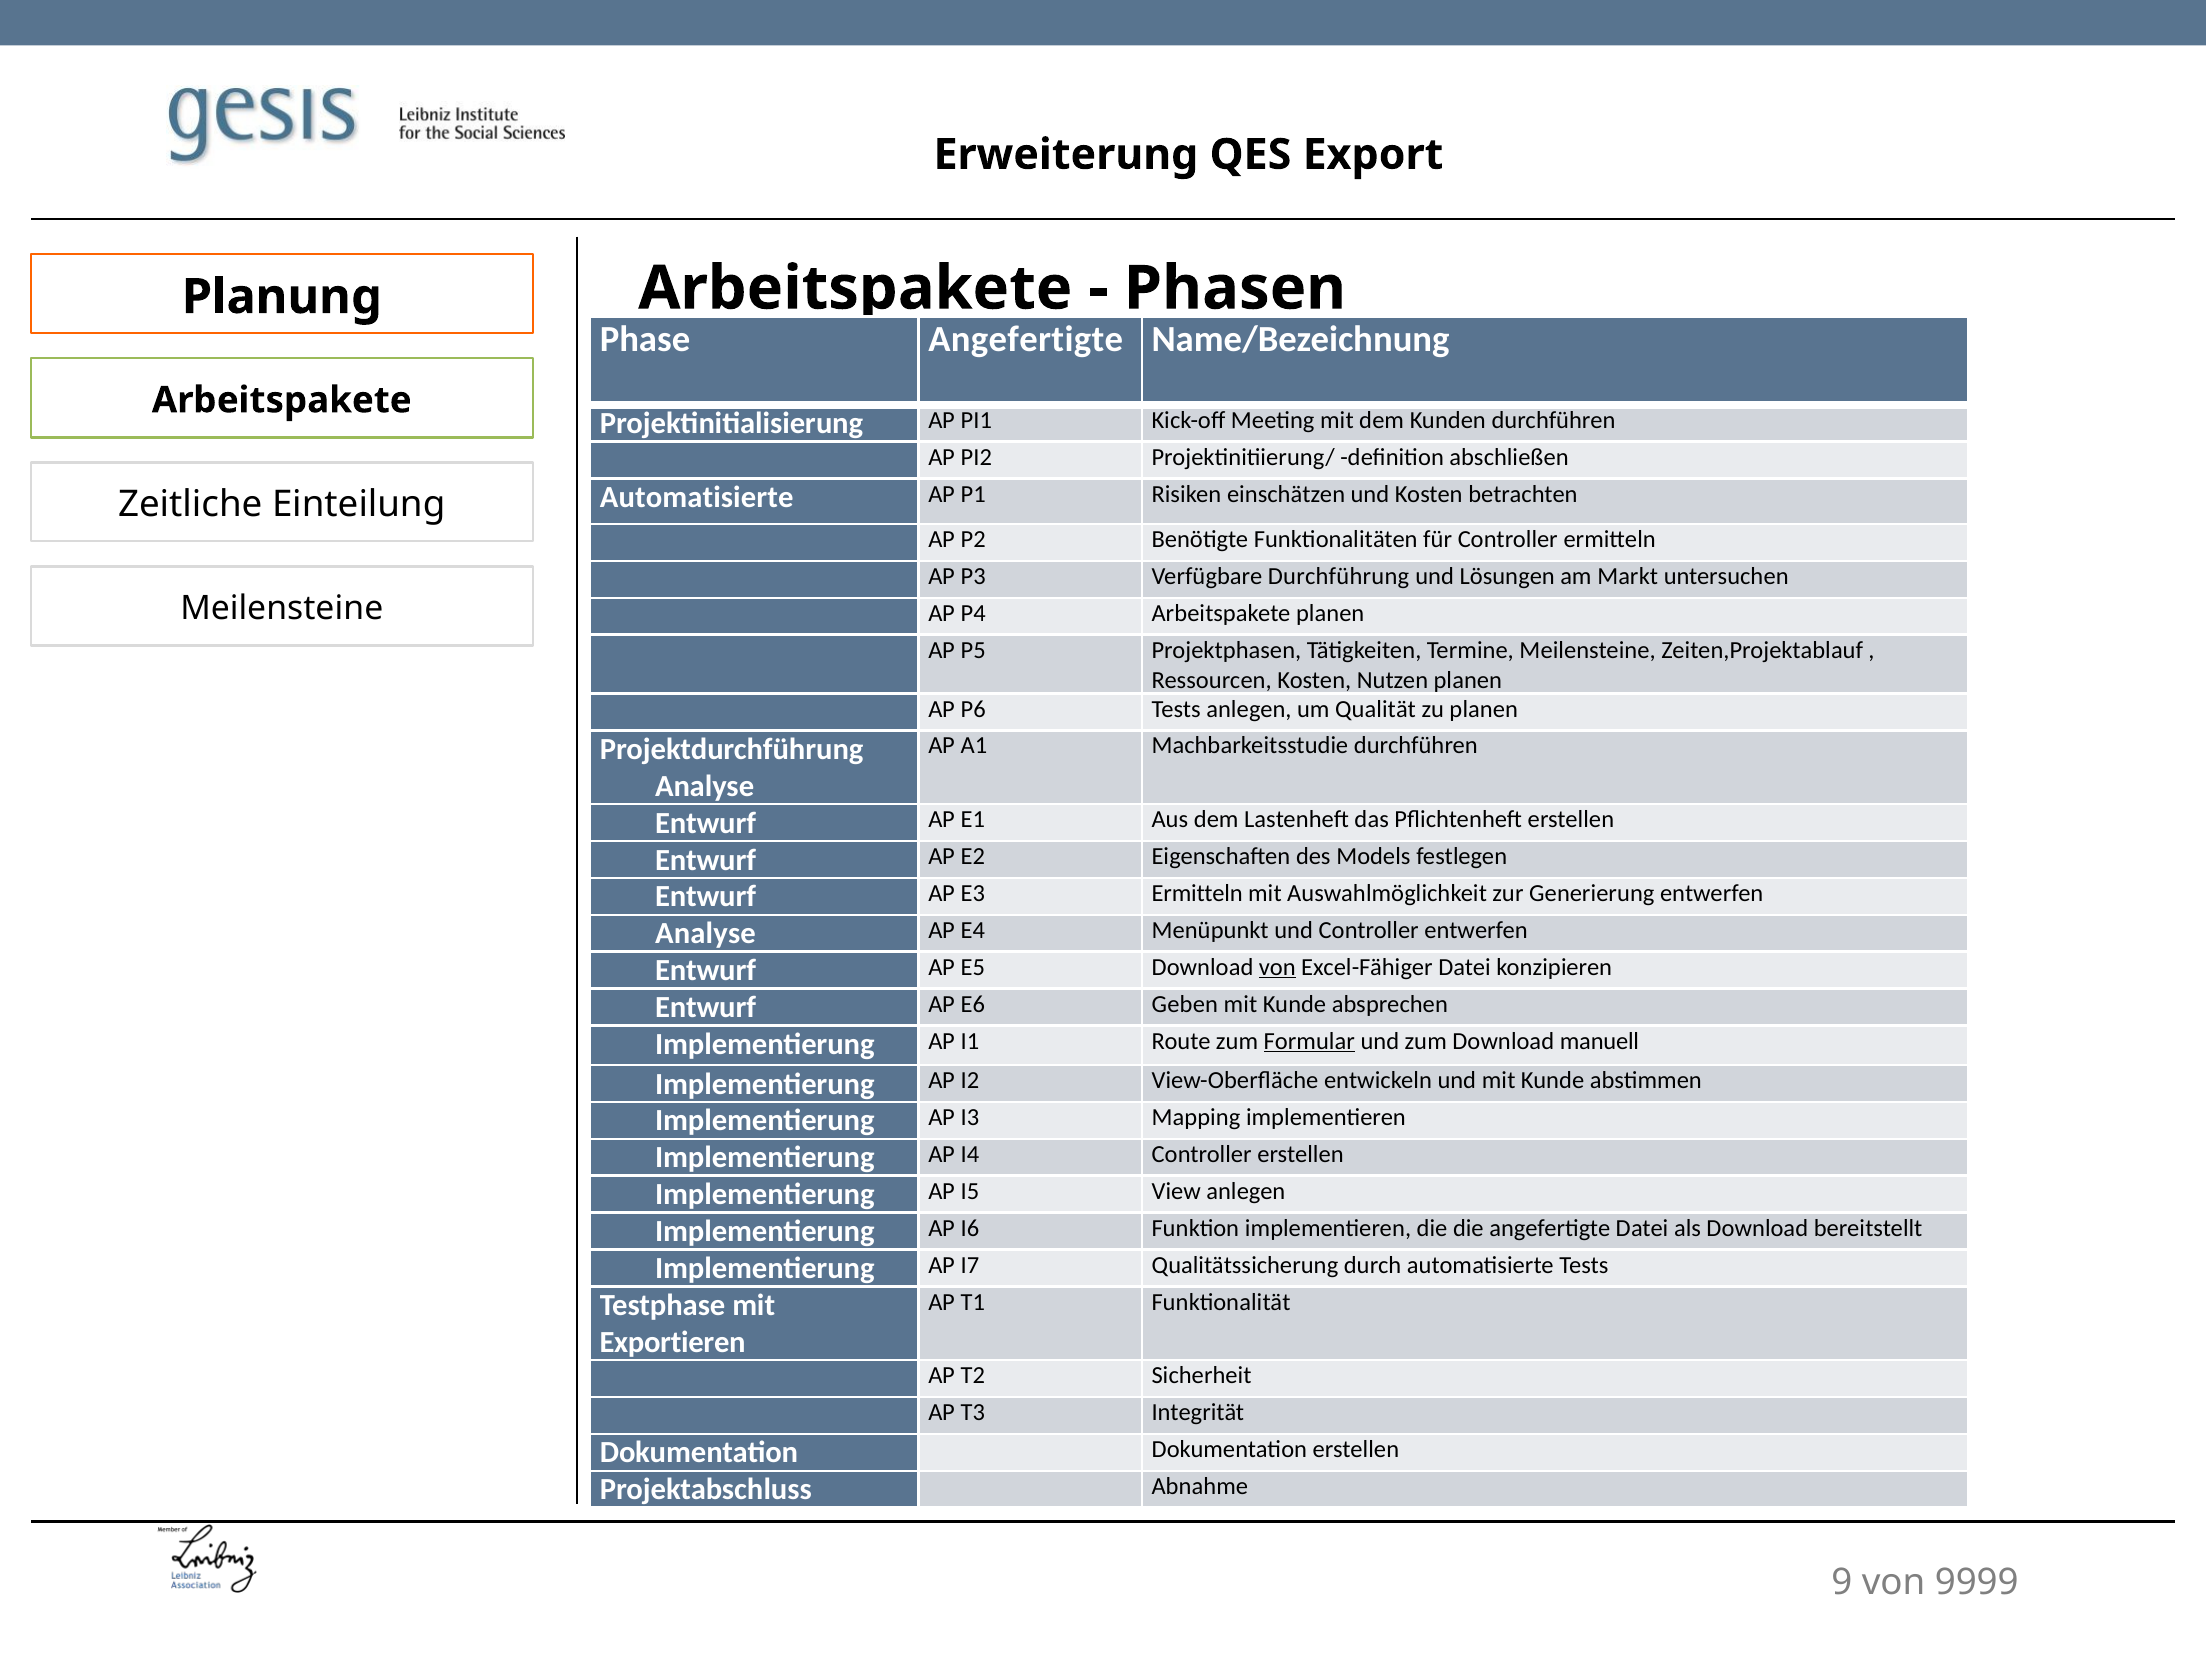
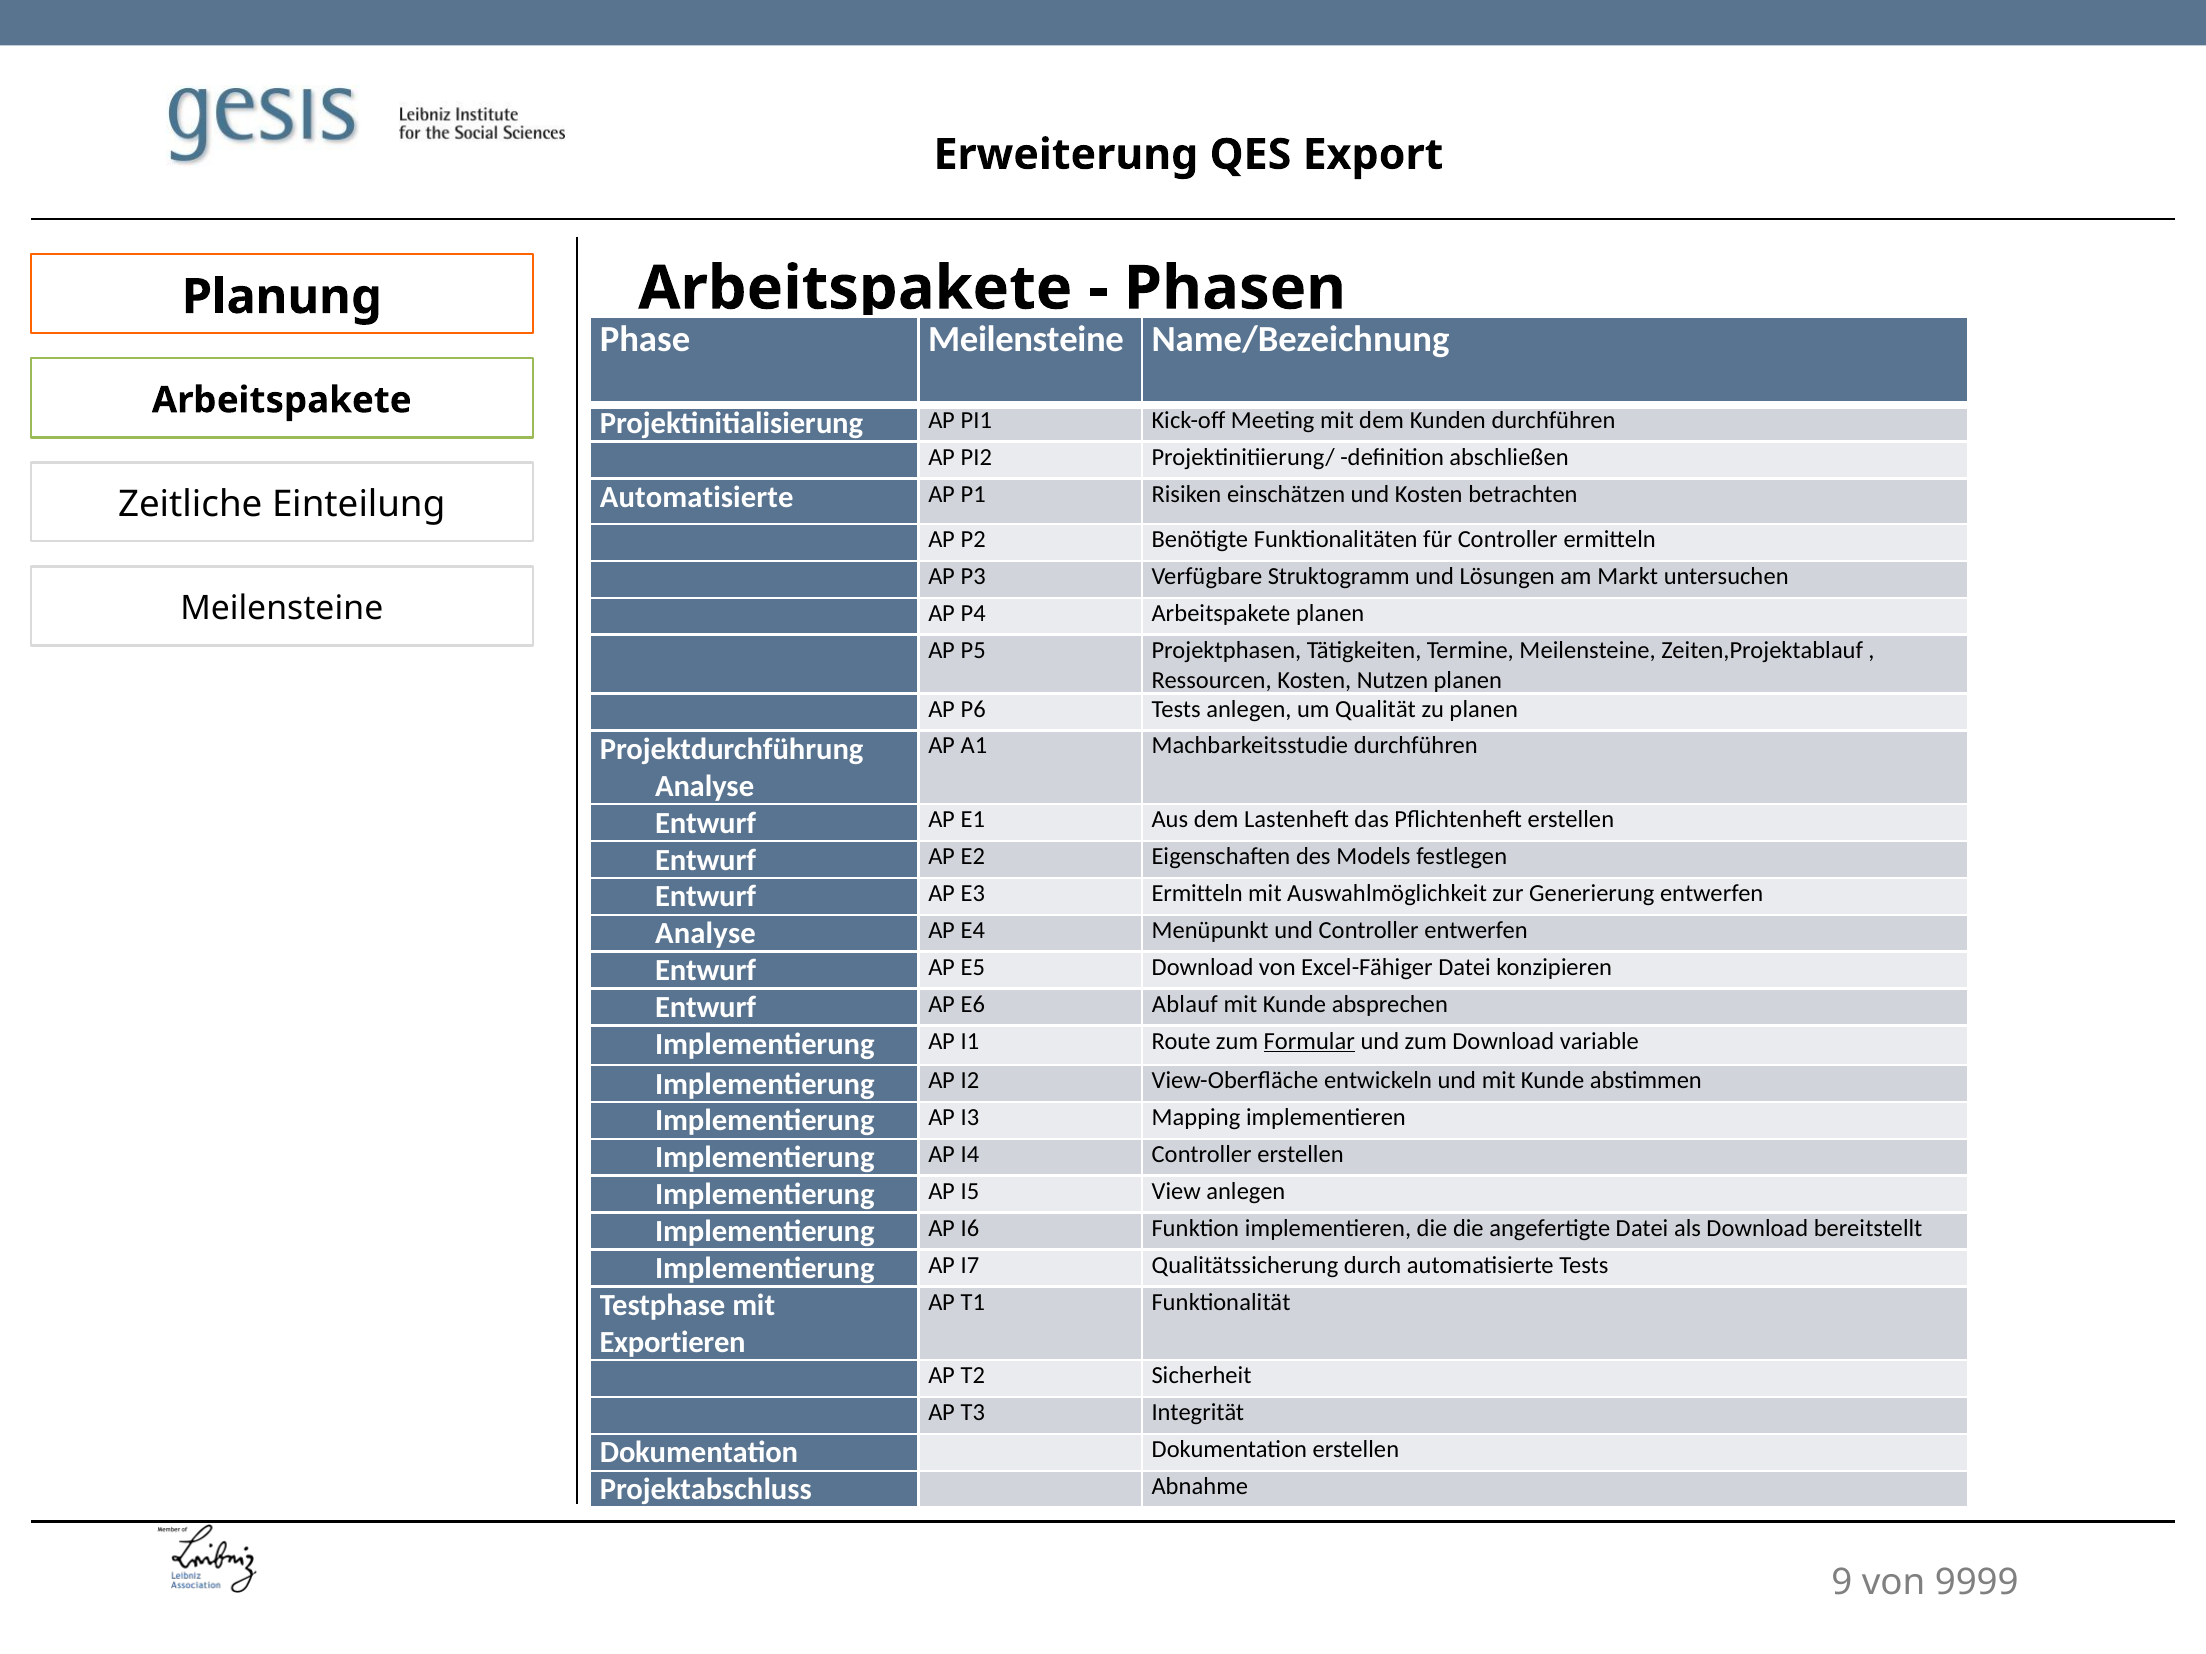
Phase Angefertigte: Angefertigte -> Meilensteine (1026, 339)
Durchführung: Durchführung -> Struktogramm (1339, 577)
von underline: present -> none (1277, 968)
Geben: Geben -> Ablauf (1185, 1004)
manuell: manuell -> variable (1599, 1041)
